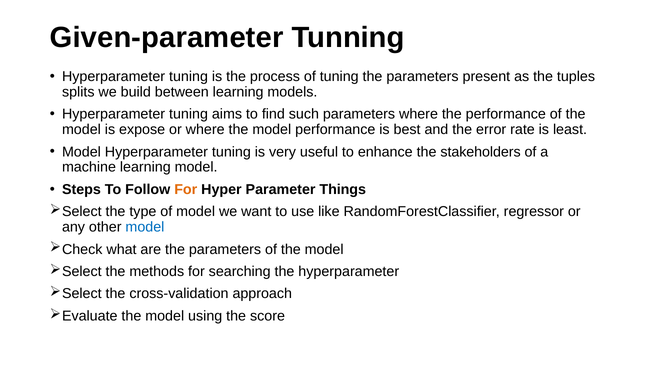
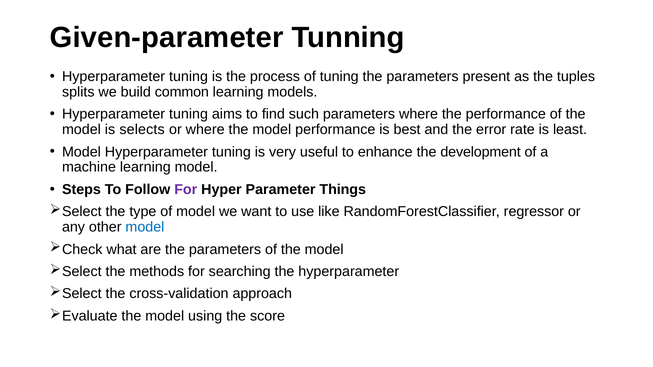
between: between -> common (182, 92)
expose: expose -> selects (142, 130)
stakeholders: stakeholders -> development (481, 152)
For colour: orange -> purple (186, 190)
